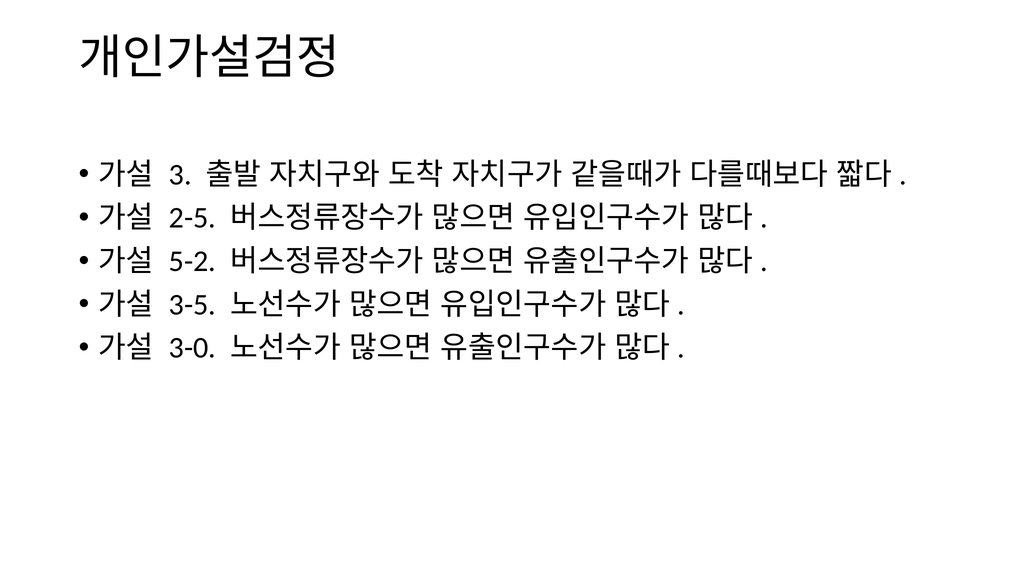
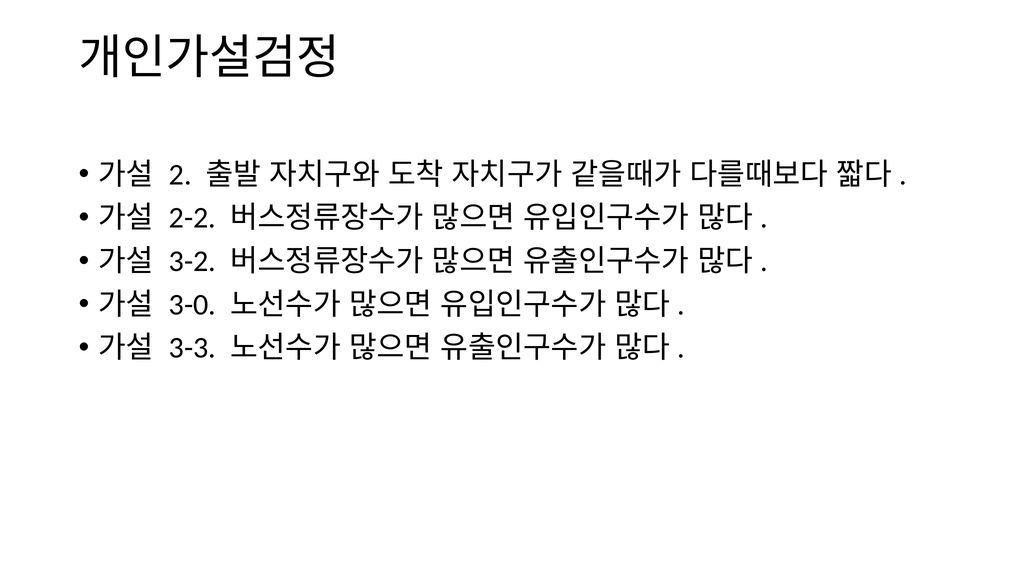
3: 3 -> 2 (180, 174)
2-5: 2-5 -> 2-2 (192, 218)
5-2: 5-2 -> 3-2 (192, 261)
3-5: 3-5 -> 3-0 (192, 304)
3-0: 3-0 -> 3-3 (192, 348)
